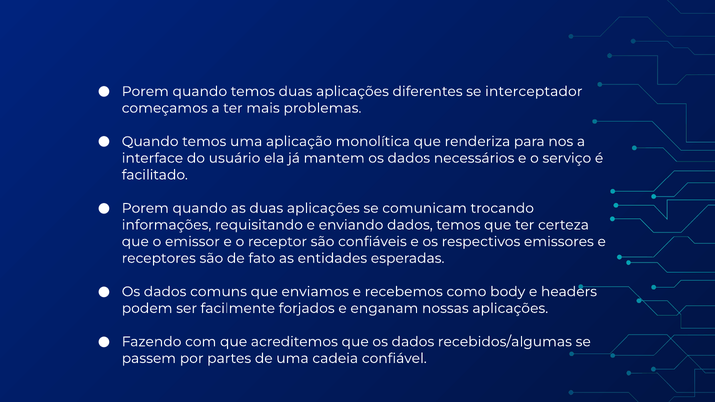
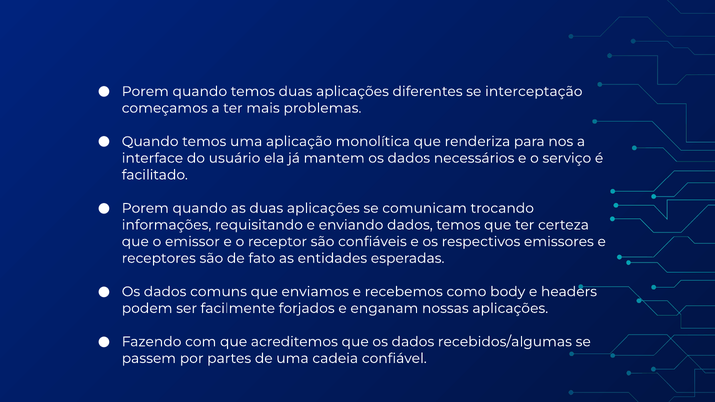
interceptador: interceptador -> interceptação (534, 91)
